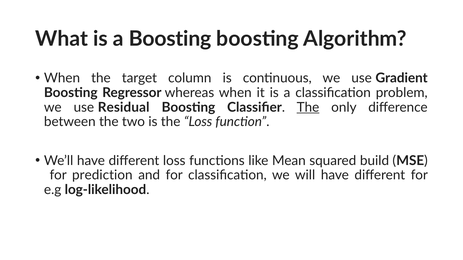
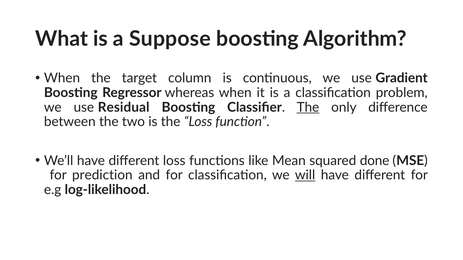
a Boosting: Boosting -> Suppose (170, 39)
build: build -> done (375, 161)
will underline: none -> present (305, 175)
